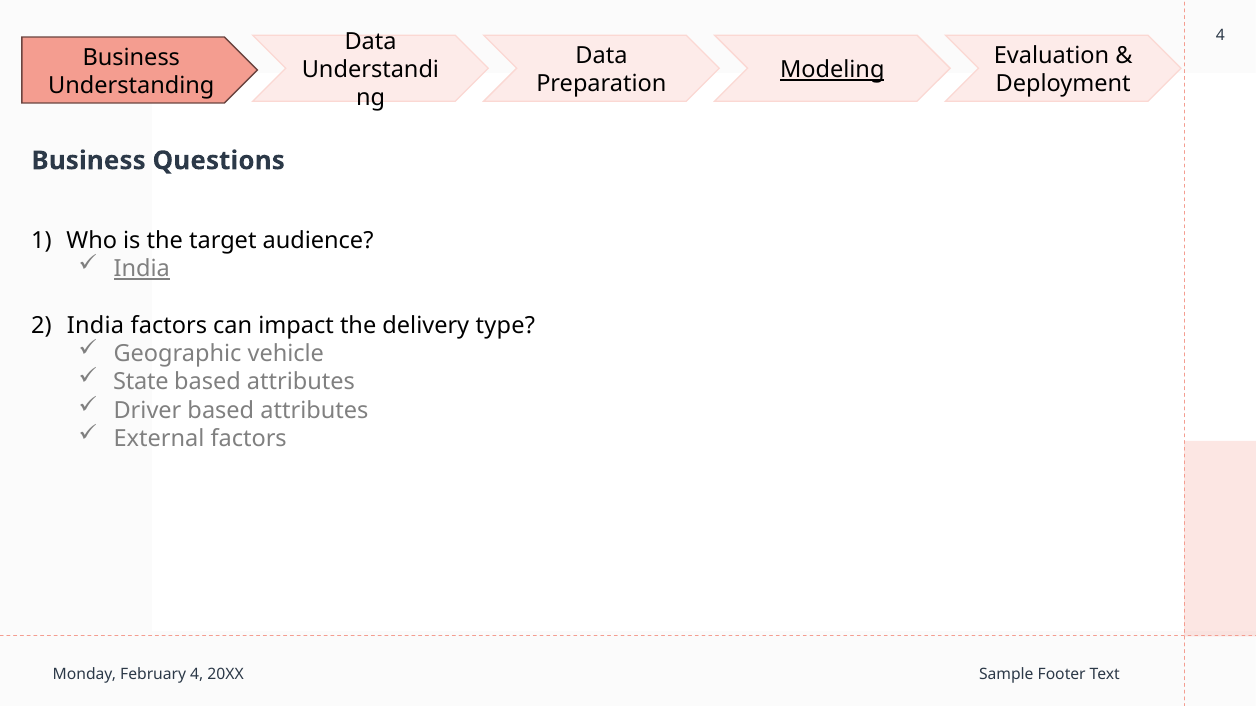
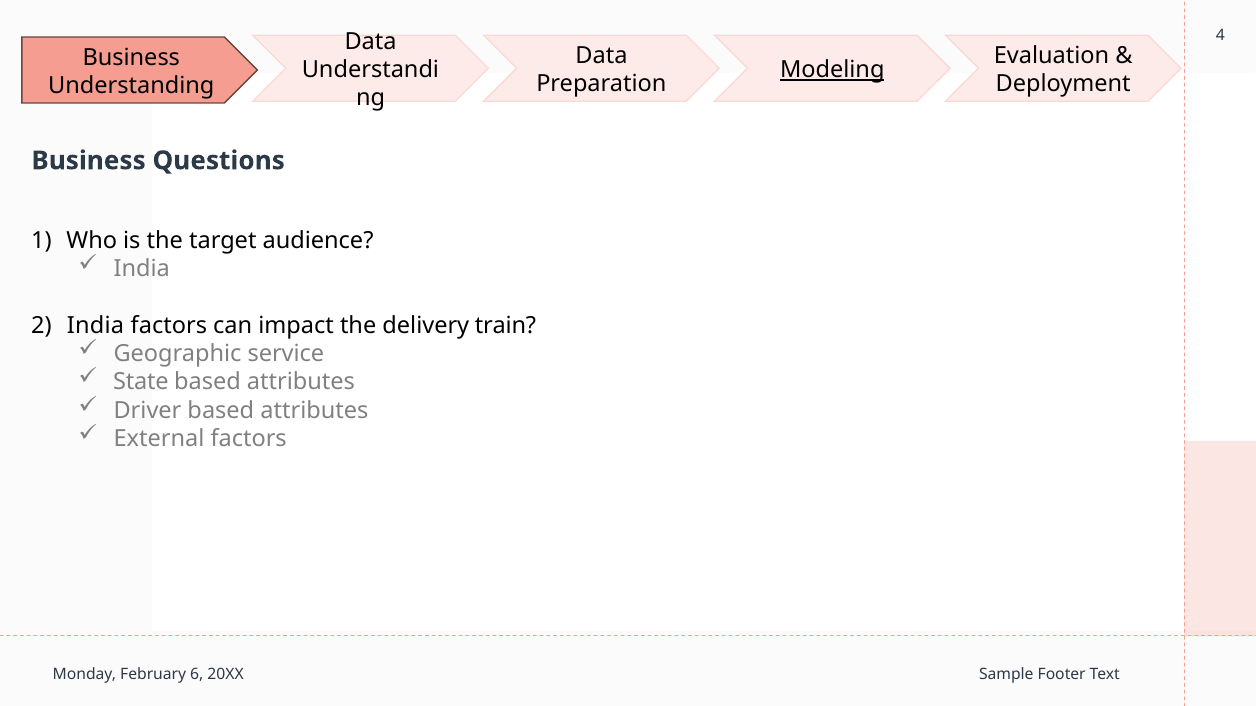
India underline: present -> none (142, 269)
type: type -> train (506, 326)
vehicle: vehicle -> service (286, 354)
February 4: 4 -> 6 (197, 675)
